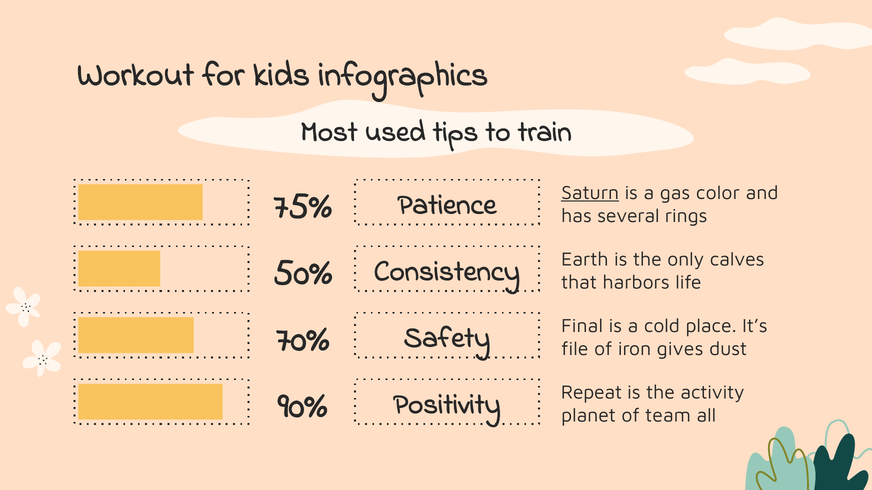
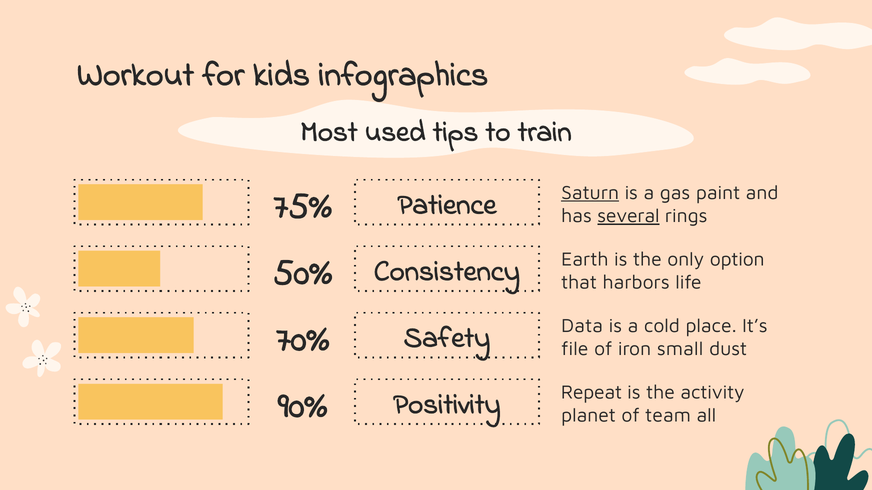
color: color -> paint (718, 193)
several underline: none -> present (628, 216)
calves: calves -> option (737, 259)
Final: Final -> Data (582, 326)
gives: gives -> small (680, 349)
